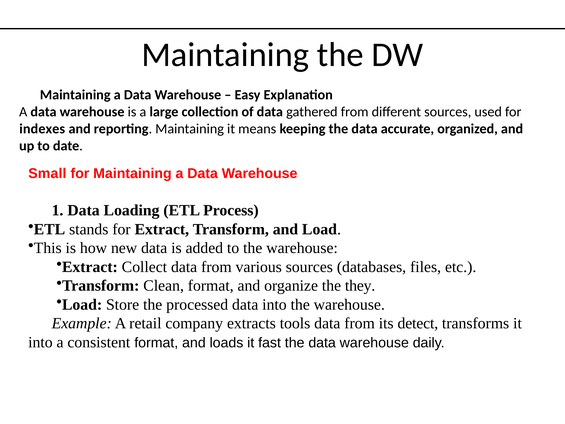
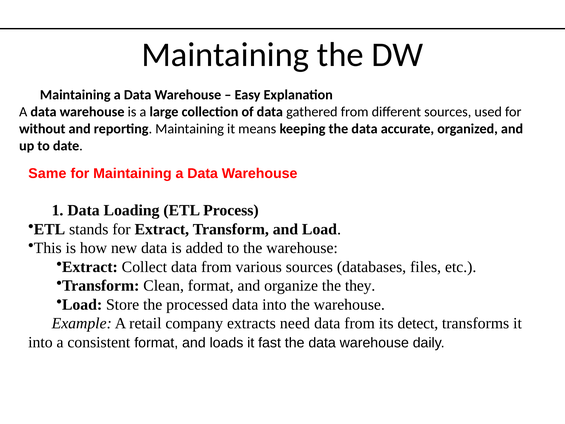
indexes: indexes -> without (42, 129)
Small: Small -> Same (47, 173)
tools: tools -> need (295, 323)
